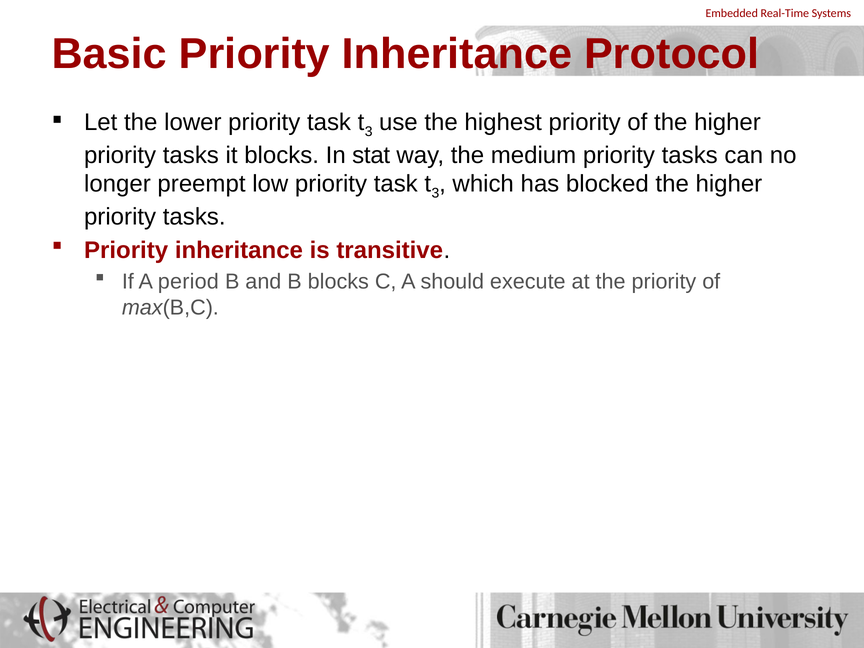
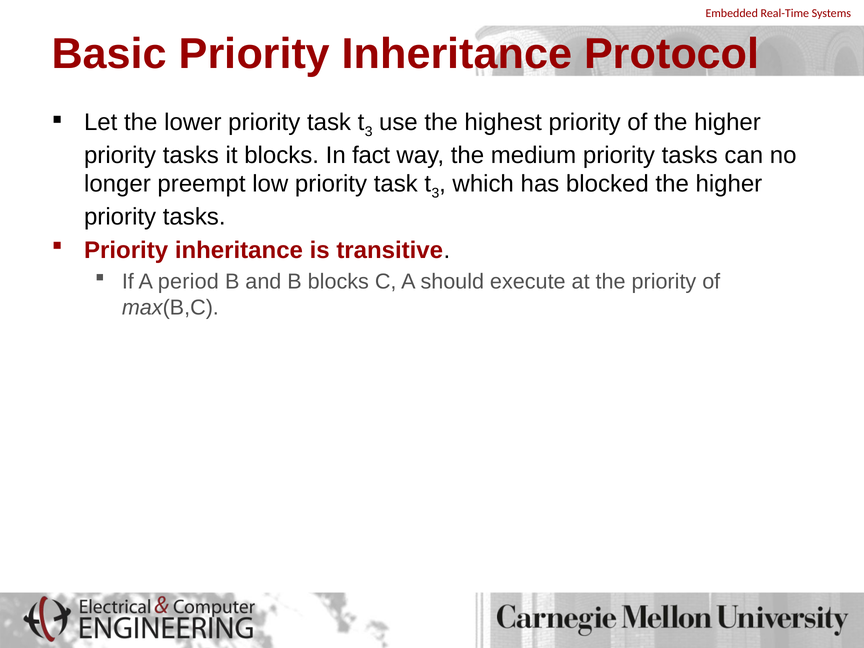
stat: stat -> fact (371, 155)
